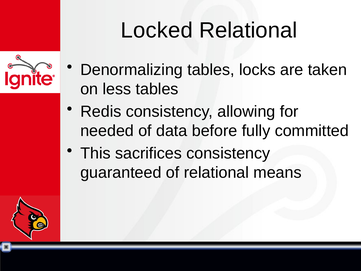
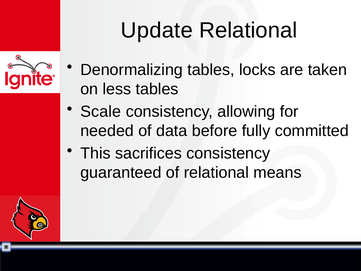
Locked: Locked -> Update (157, 30)
Redis: Redis -> Scale (101, 111)
